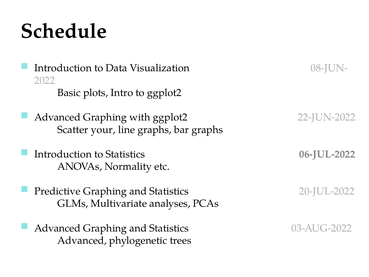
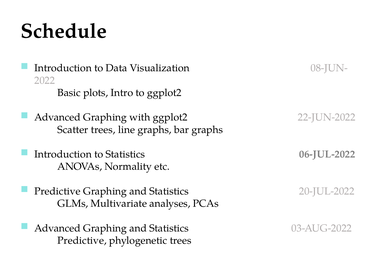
Scatter your: your -> trees (103, 130)
Advanced: Advanced -> Predictive (82, 240)
